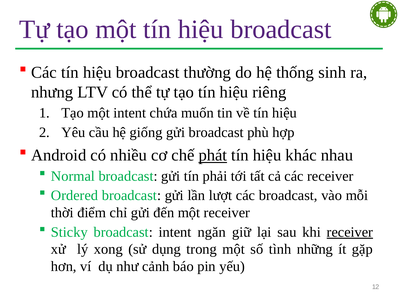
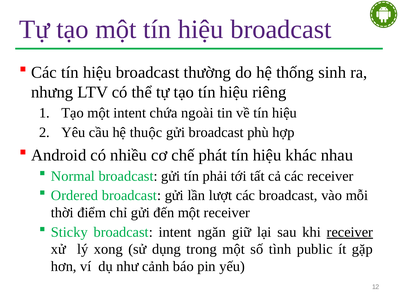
muốn: muốn -> ngoài (197, 113)
giống: giống -> thuộc (146, 133)
phát underline: present -> none (213, 156)
những: những -> public (315, 250)
